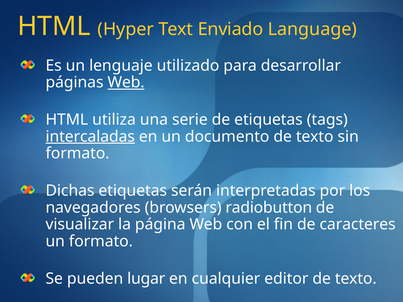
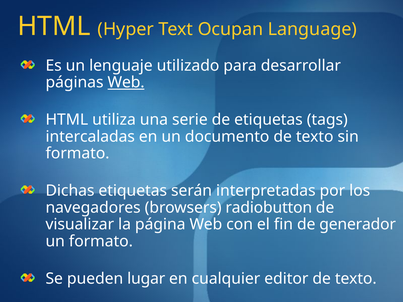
Enviado: Enviado -> Ocupan (230, 29)
intercaladas underline: present -> none (90, 137)
caracteres: caracteres -> generador (358, 225)
